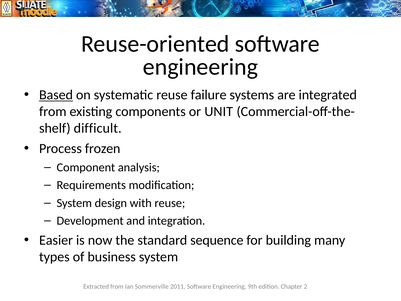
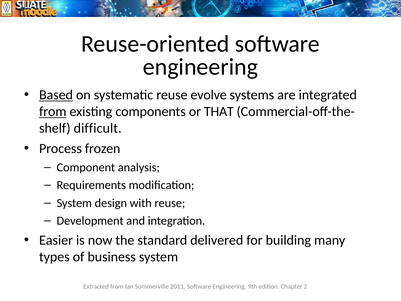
failure: failure -> evolve (209, 95)
from underline: none -> present (53, 112)
UNIT: UNIT -> THAT (219, 112)
sequence: sequence -> delivered (217, 240)
